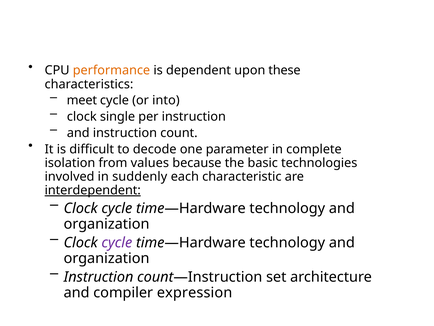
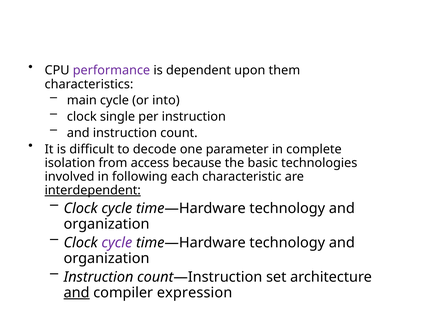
performance colour: orange -> purple (111, 70)
these: these -> them (284, 70)
meet: meet -> main (82, 100)
values: values -> access (150, 163)
suddenly: suddenly -> following (140, 176)
and underline: none -> present (77, 292)
